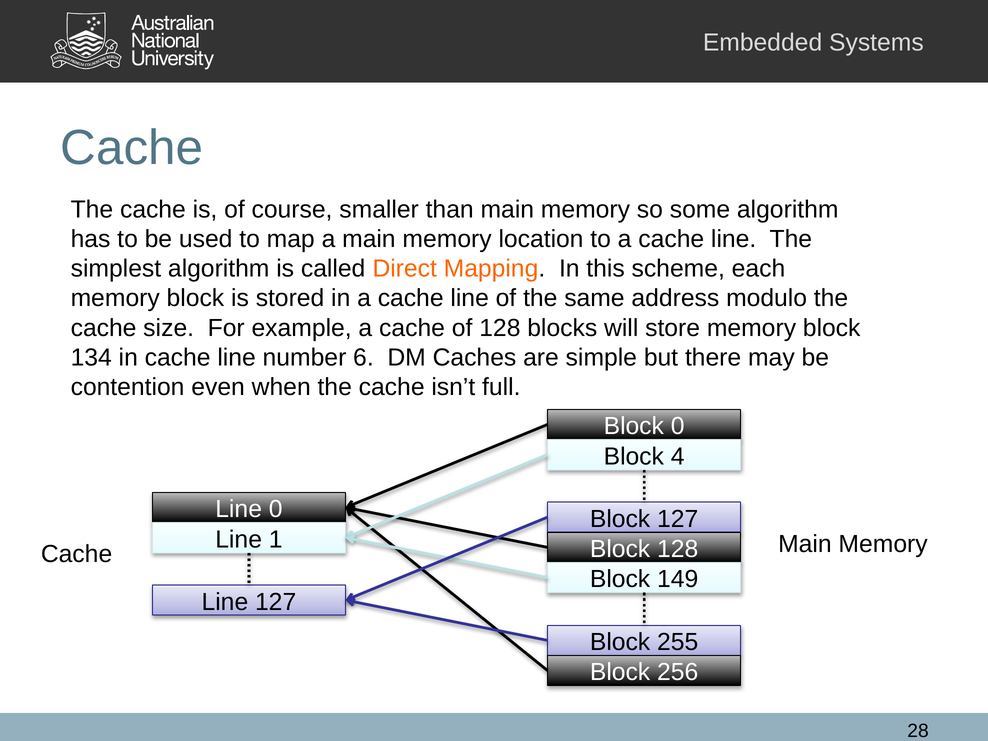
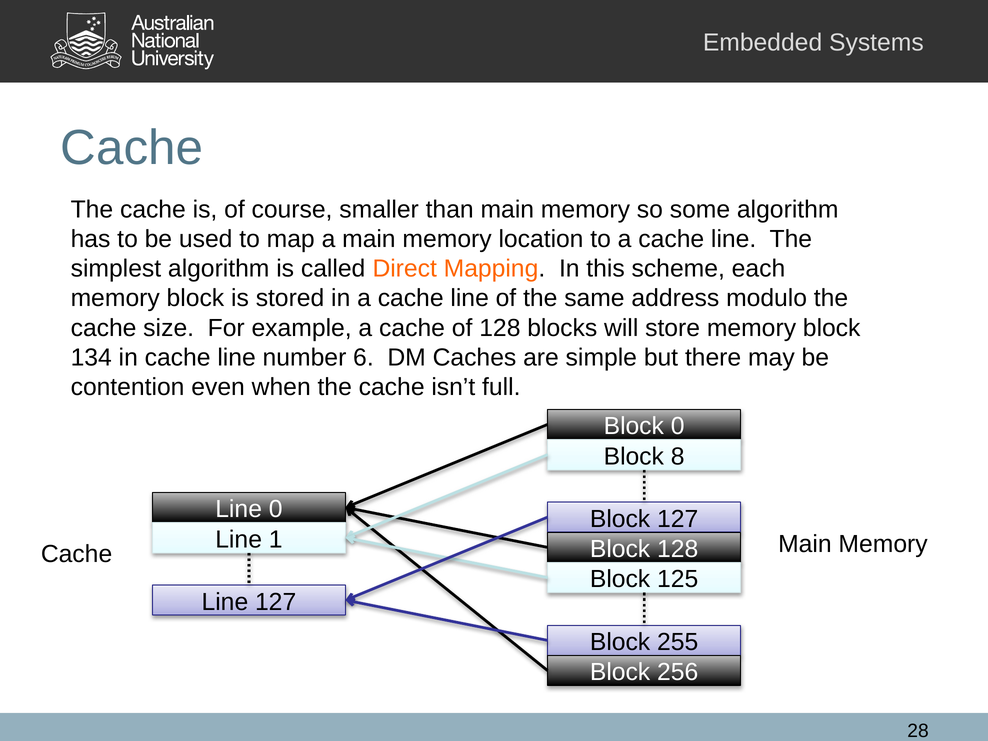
4: 4 -> 8 (678, 456)
149: 149 -> 125 (678, 579)
